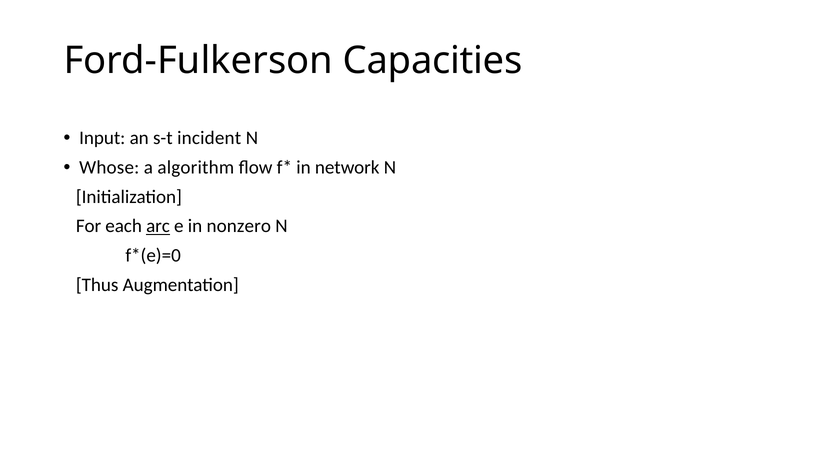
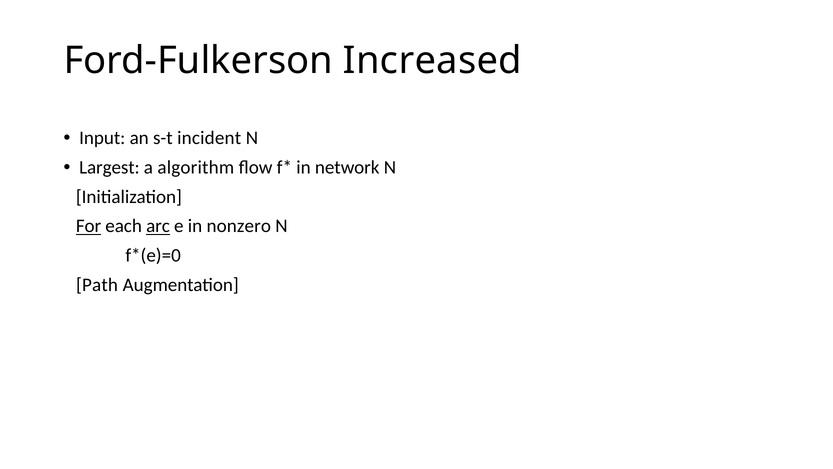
Capacities: Capacities -> Increased (432, 61)
Whose: Whose -> Largest (109, 167)
For underline: none -> present (89, 226)
Thus: Thus -> Path (97, 285)
